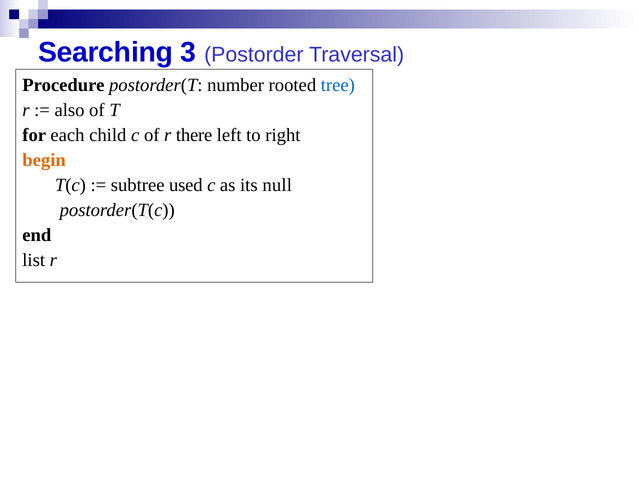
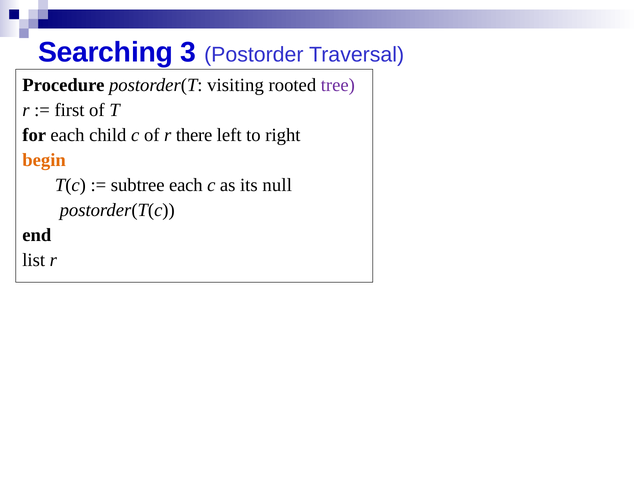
number: number -> visiting (236, 85)
tree colour: blue -> purple (338, 85)
also: also -> first (69, 110)
subtree used: used -> each (186, 185)
